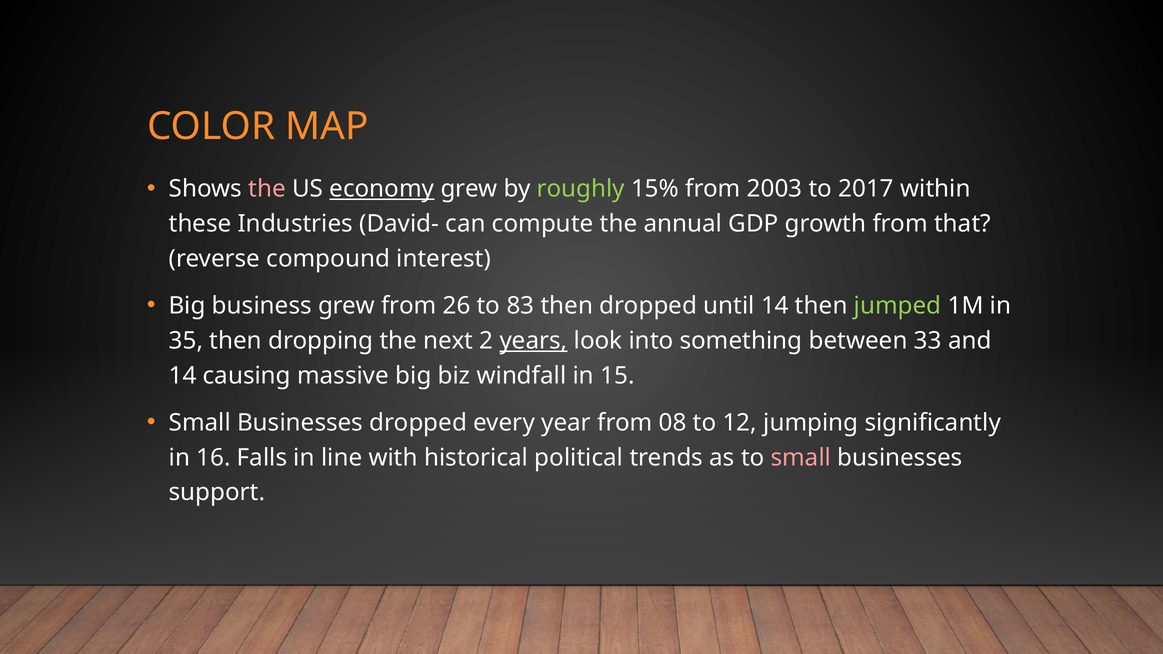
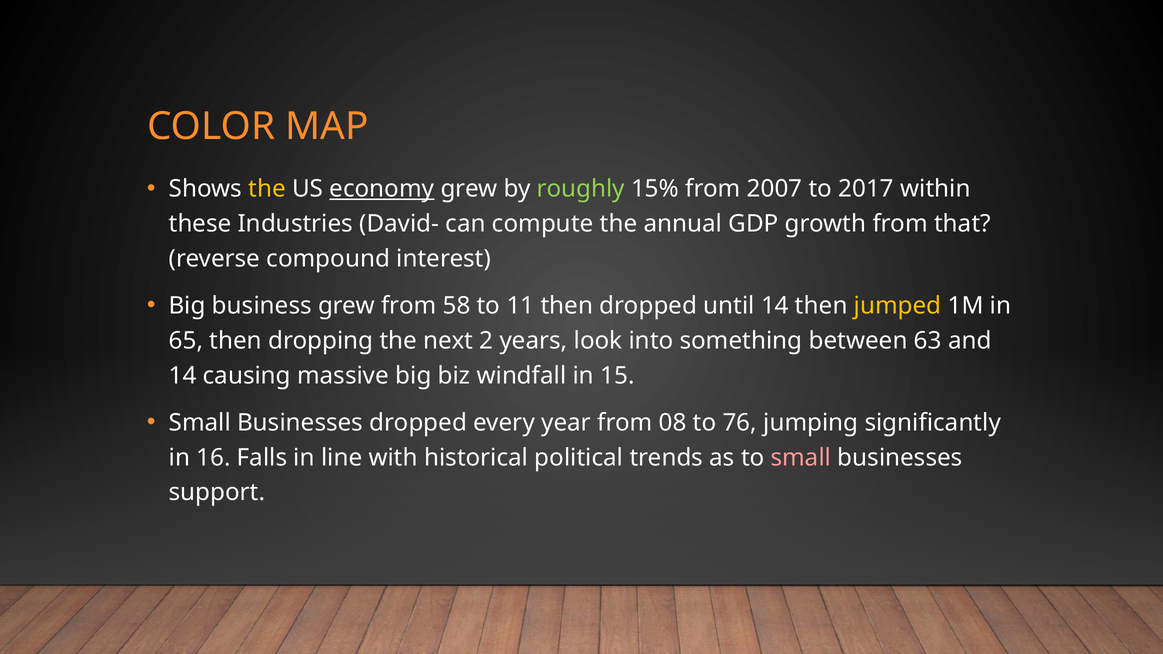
the colour: pink -> yellow (267, 189)
2003: 2003 -> 2007 (775, 189)
26: 26 -> 58 (457, 306)
83: 83 -> 11 (520, 306)
jumped colour: light green -> yellow (898, 306)
35: 35 -> 65 (186, 341)
years underline: present -> none (534, 341)
33: 33 -> 63 (928, 341)
12: 12 -> 76 (740, 423)
